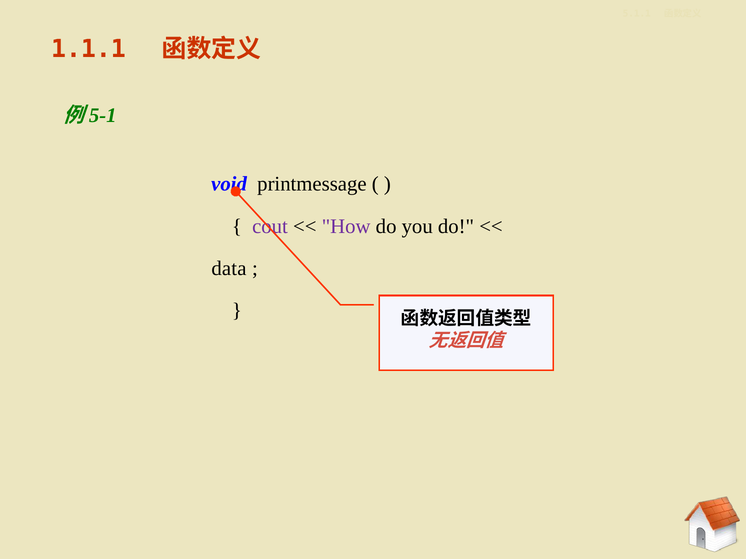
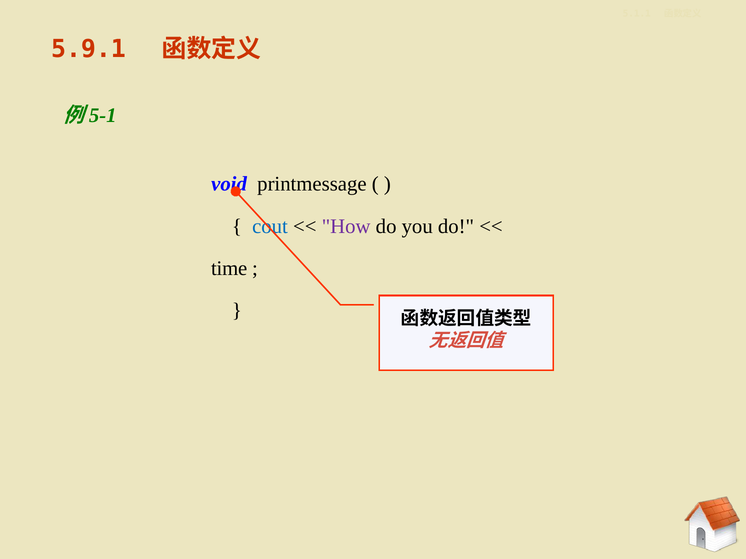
1.1.1: 1.1.1 -> 5.9.1 (88, 49)
cout colour: purple -> blue (270, 226)
data: data -> time (229, 269)
